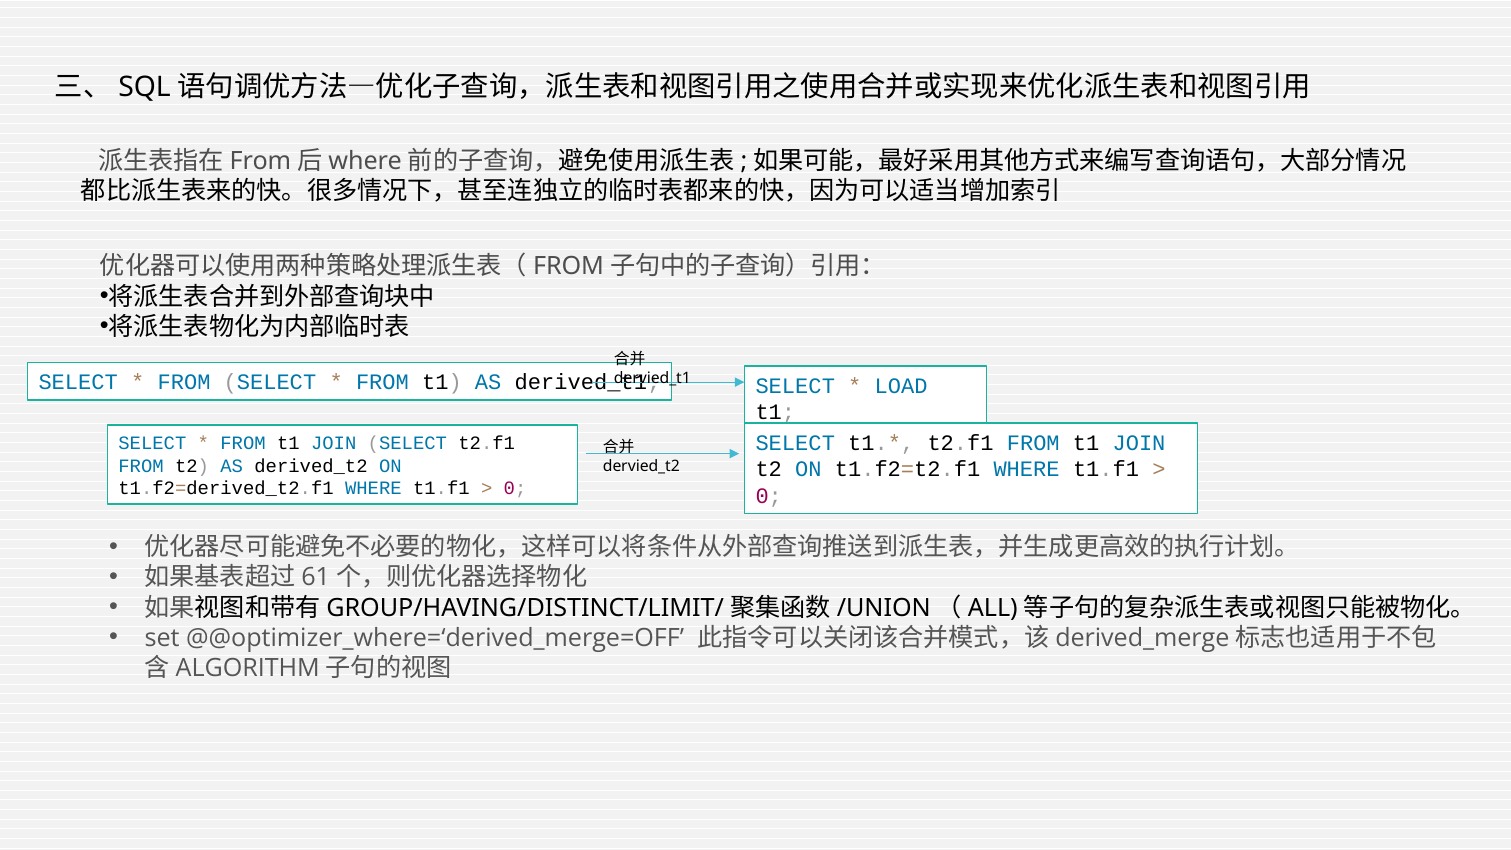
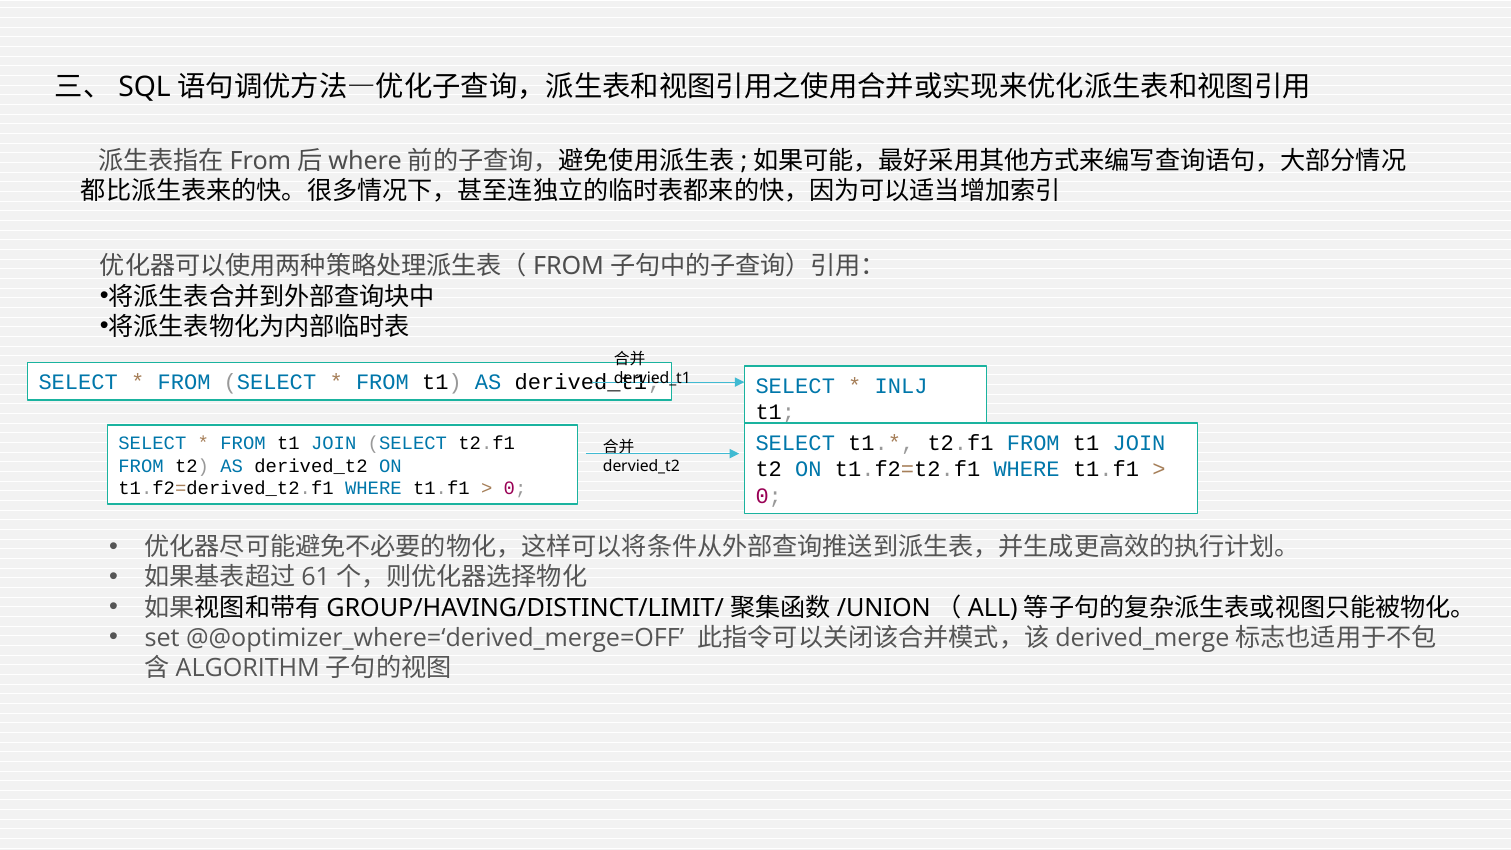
LOAD: LOAD -> INLJ (901, 386)
